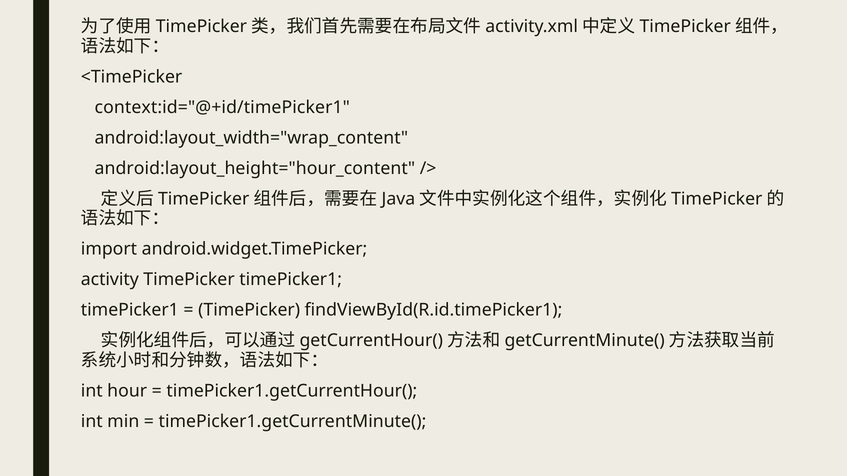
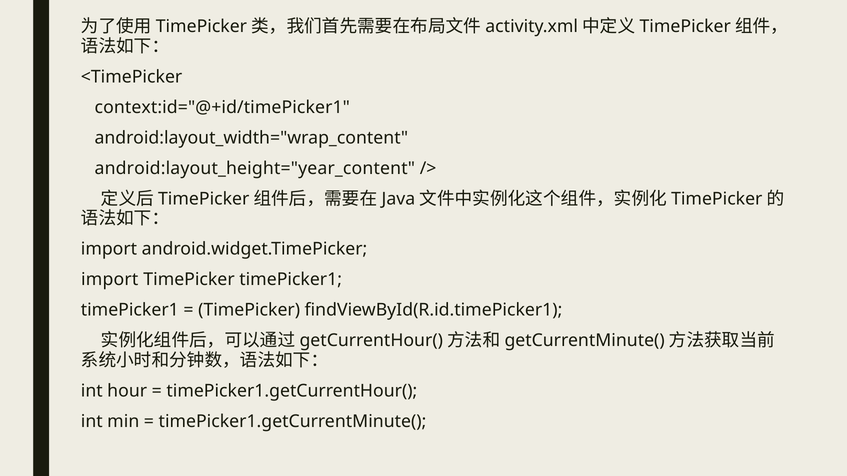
android:layout_height="hour_content: android:layout_height="hour_content -> android:layout_height="year_content (255, 168)
activity: activity -> import (110, 280)
